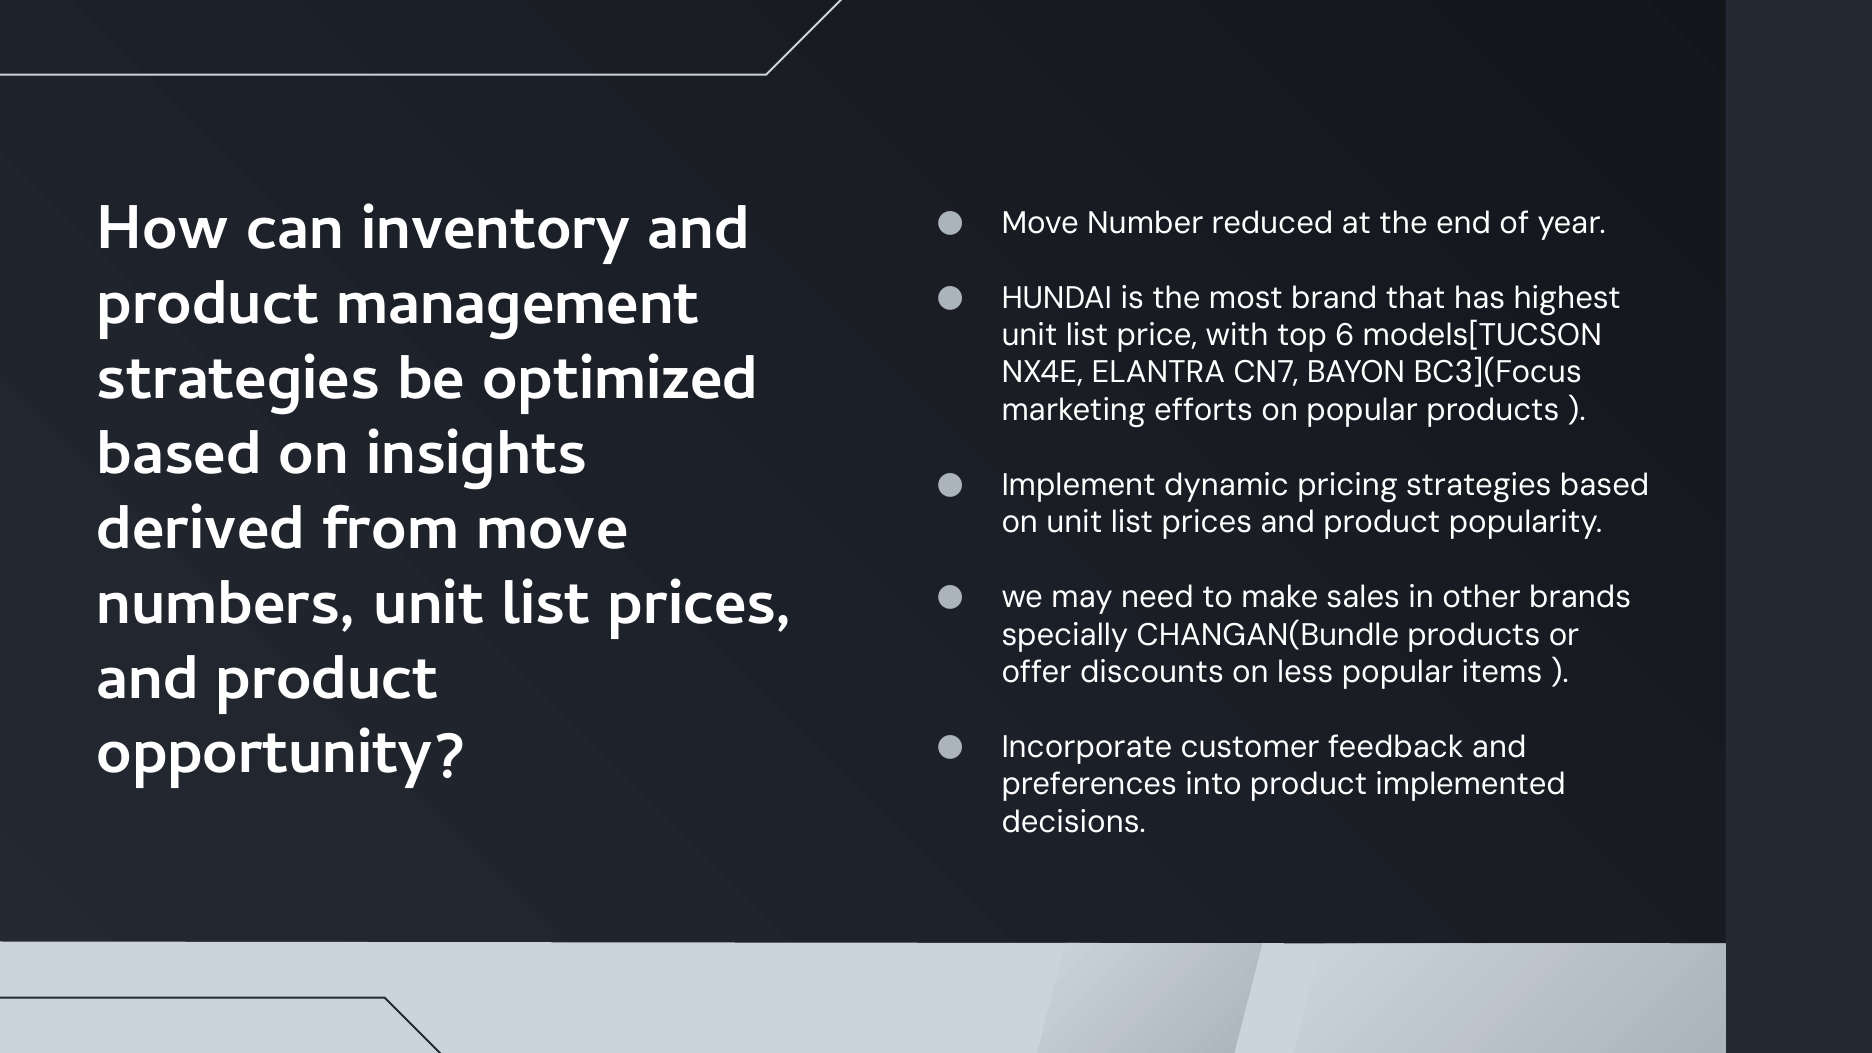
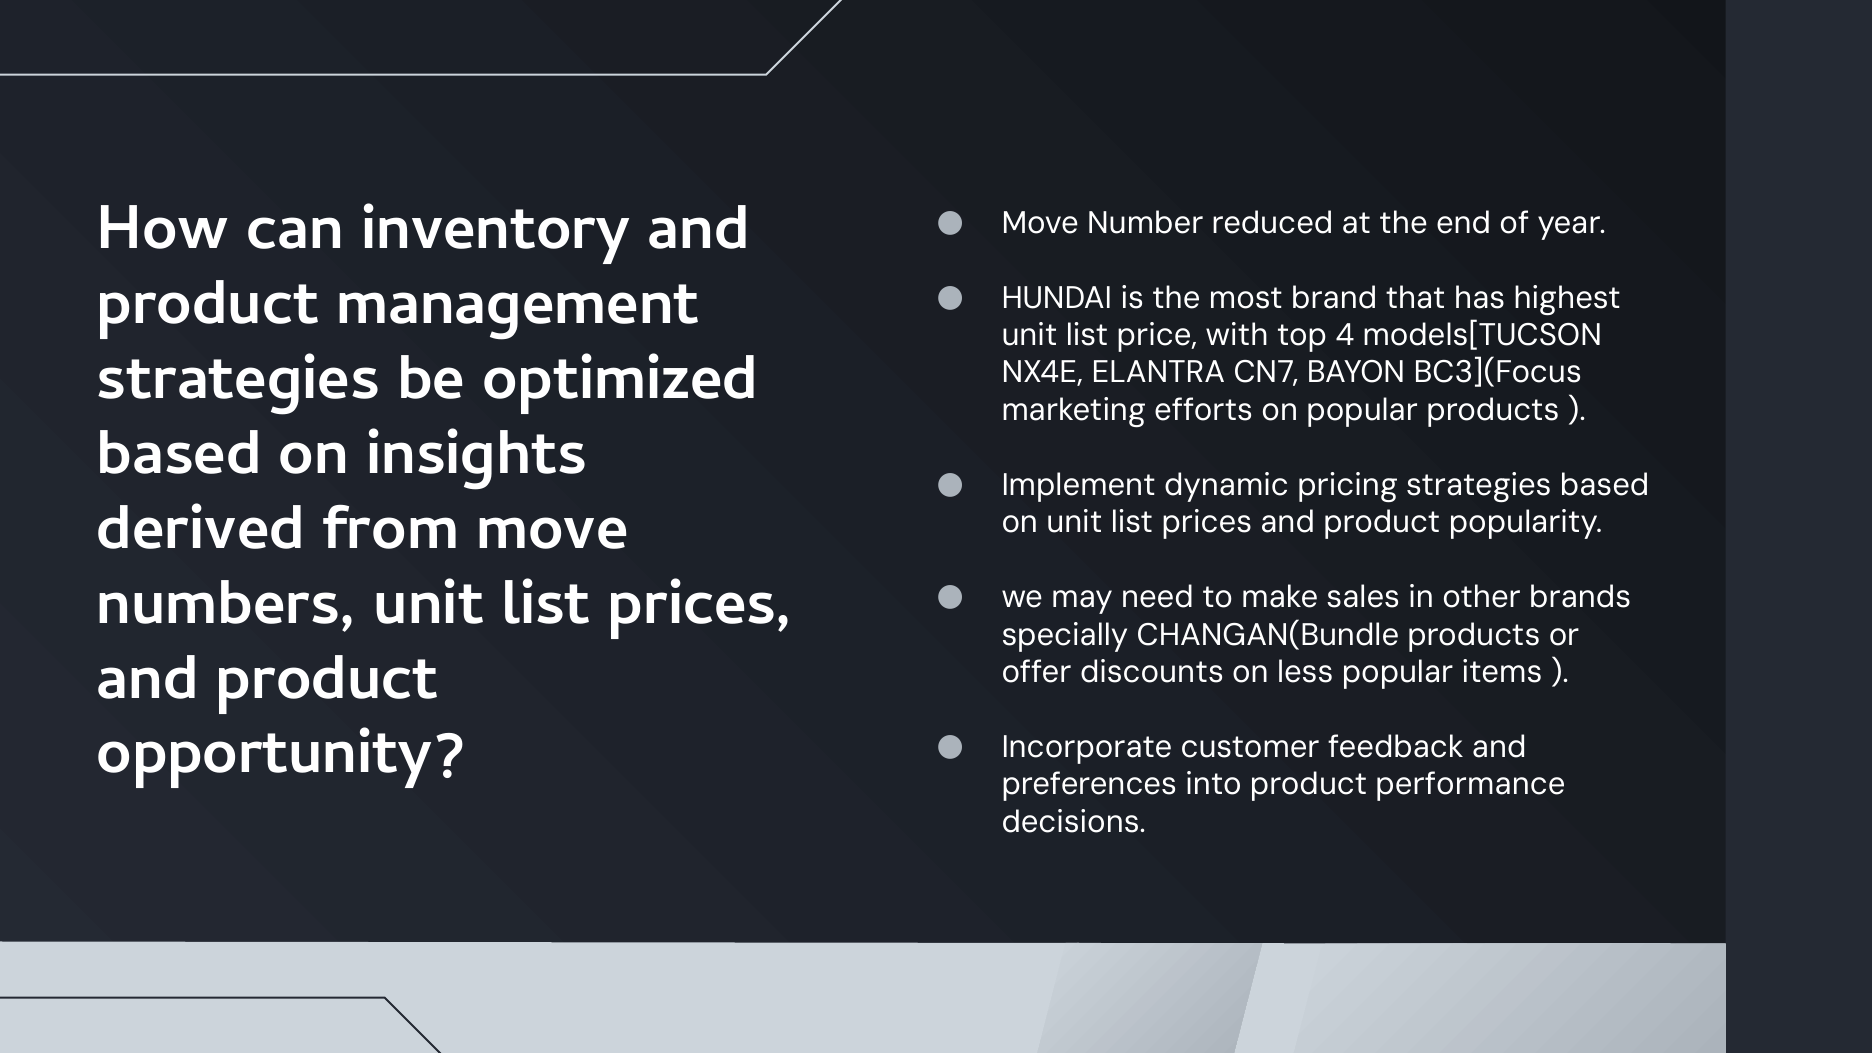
6: 6 -> 4 (1345, 335)
implemented: implemented -> performance (1470, 785)
